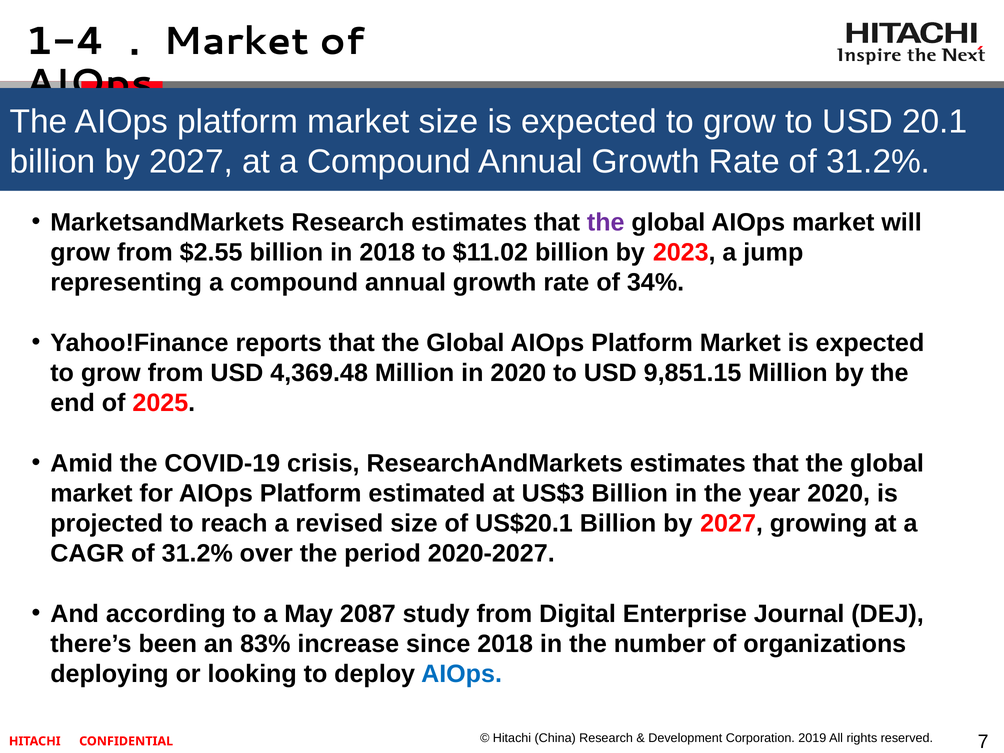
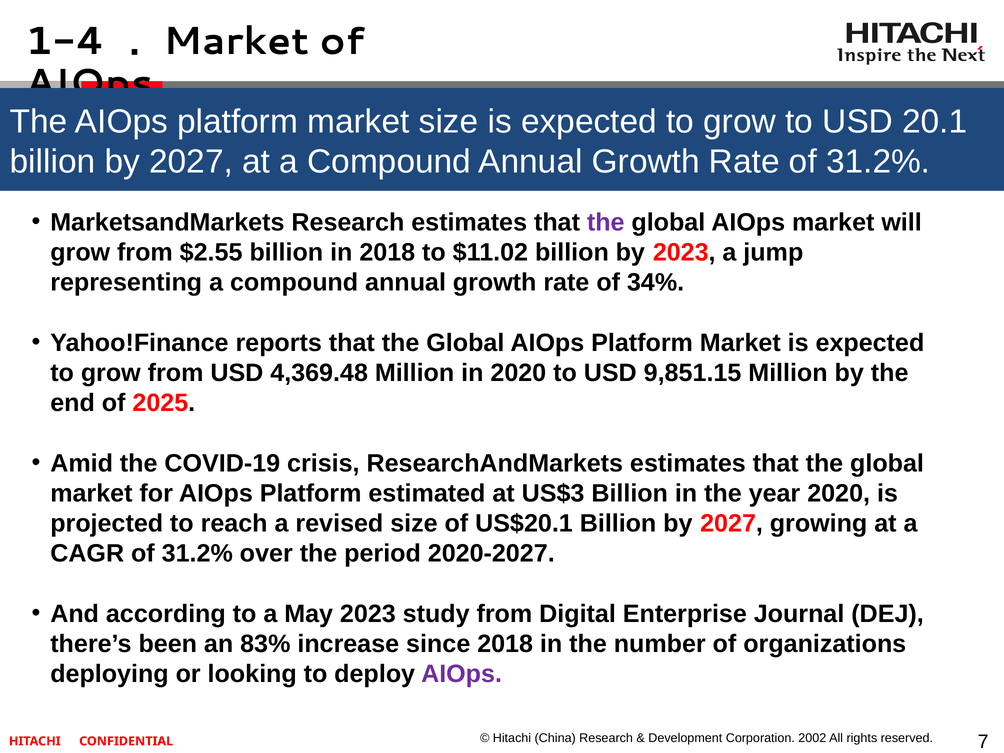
May 2087: 2087 -> 2023 (368, 614)
AIOps colour: blue -> purple (462, 674)
2019: 2019 -> 2002 (812, 738)
